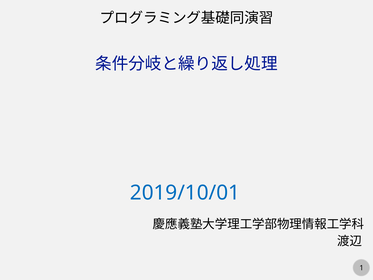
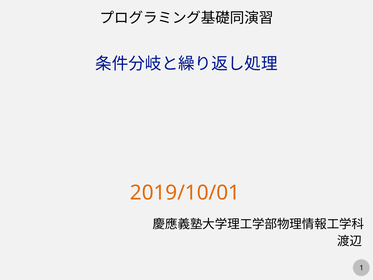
2019/10/01 colour: blue -> orange (185, 193)
